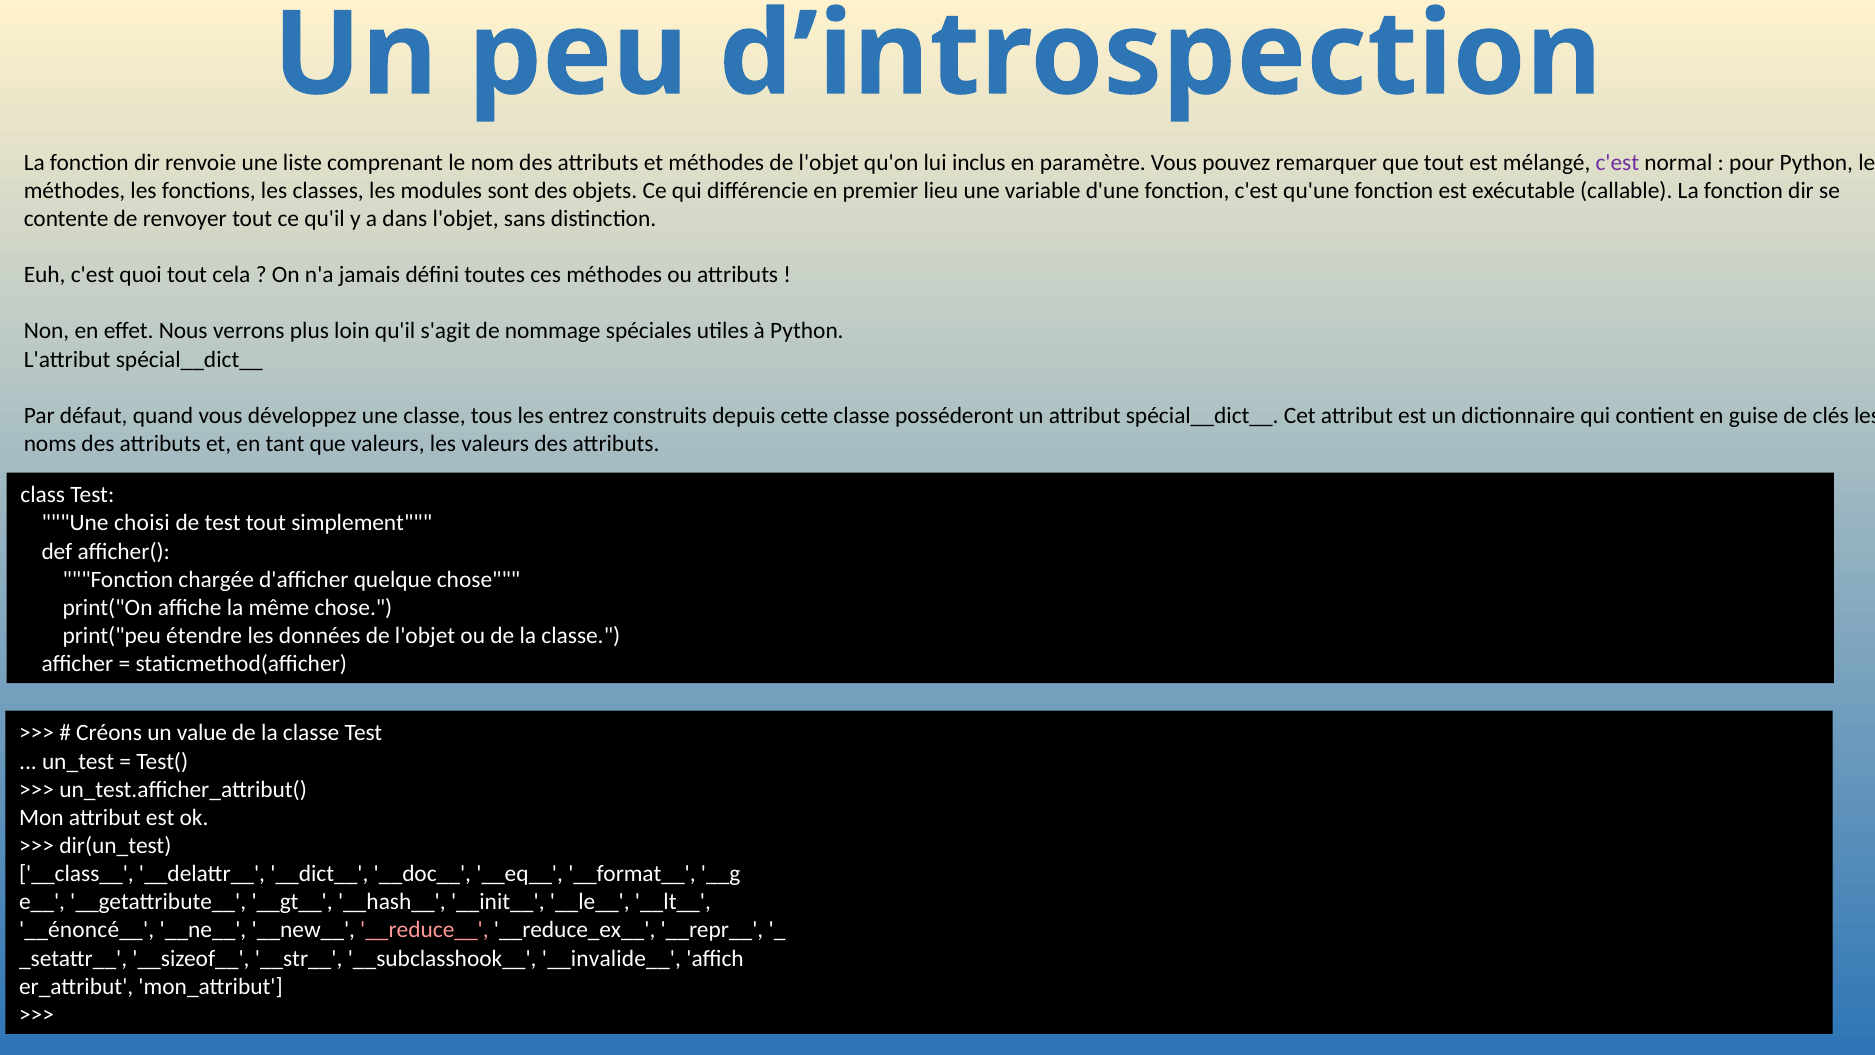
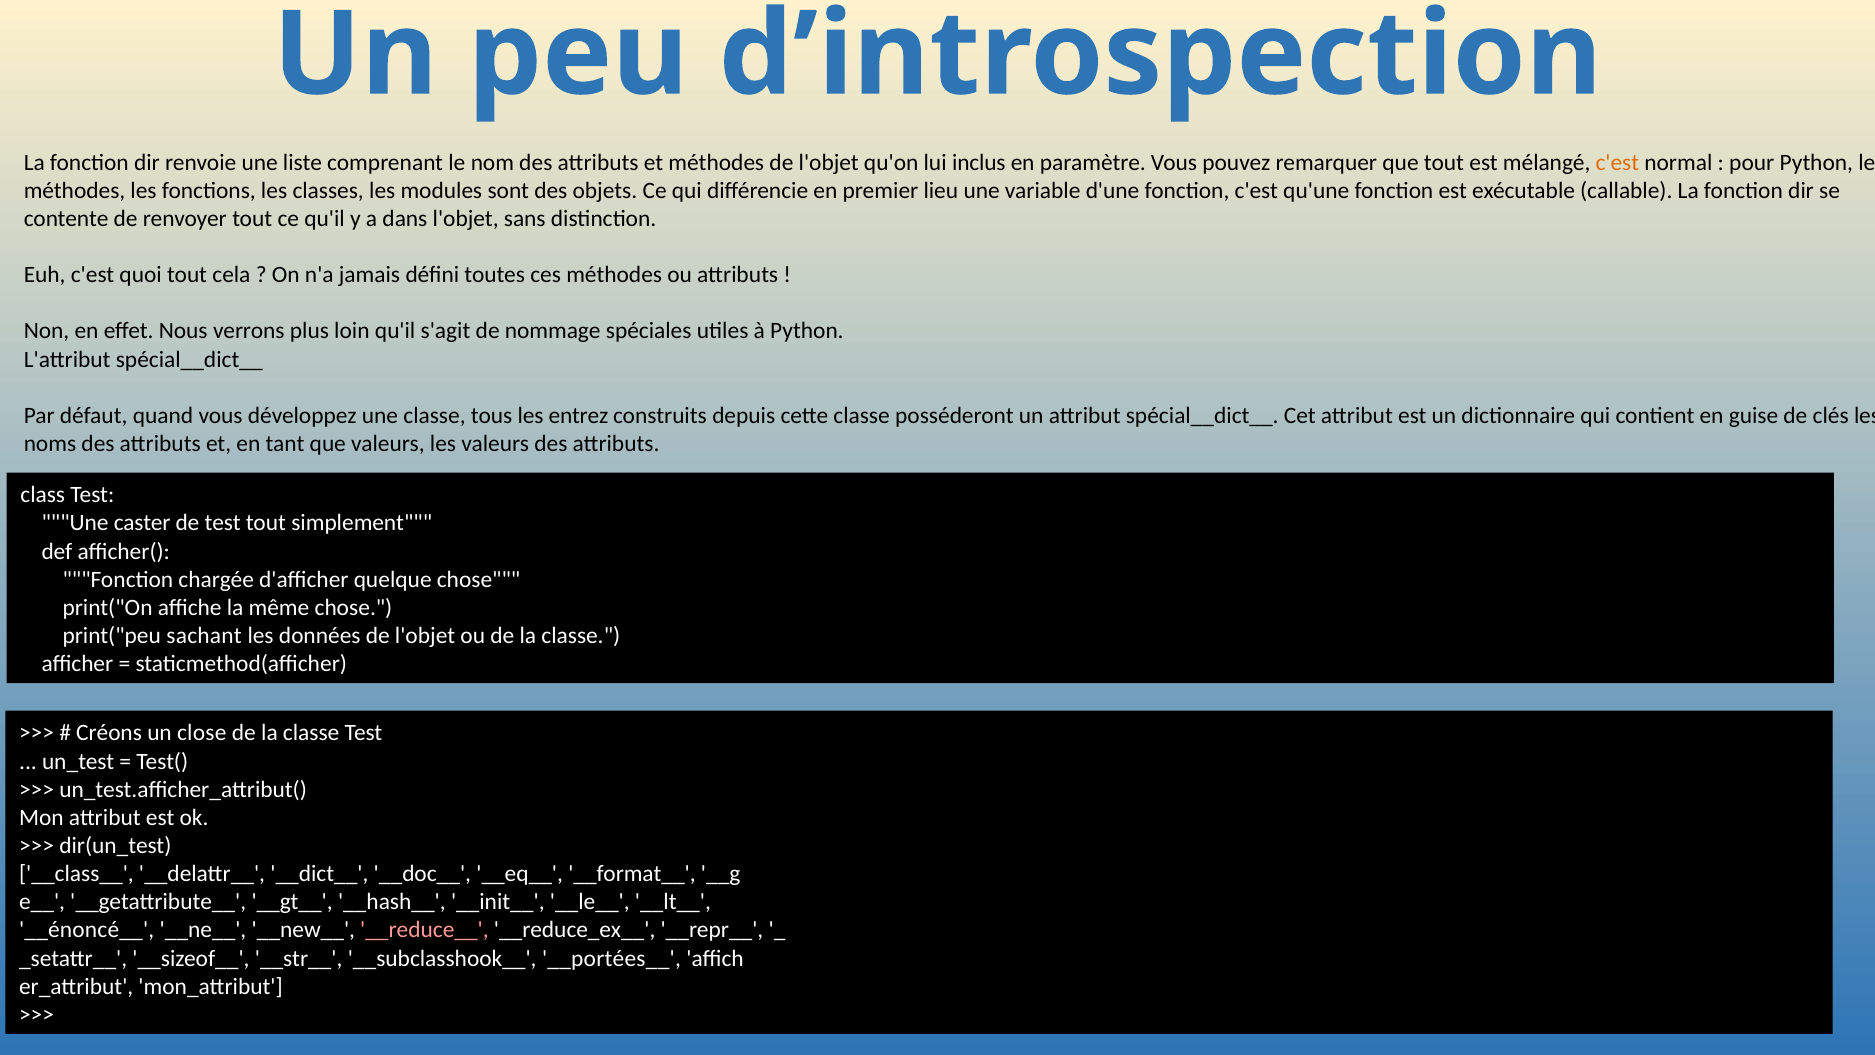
c'est colour: purple -> orange (1617, 162)
choisi: choisi -> caster (142, 523)
étendre: étendre -> sachant (204, 636)
value: value -> close (202, 733)
__invalide__: __invalide__ -> __portées__ (611, 958)
